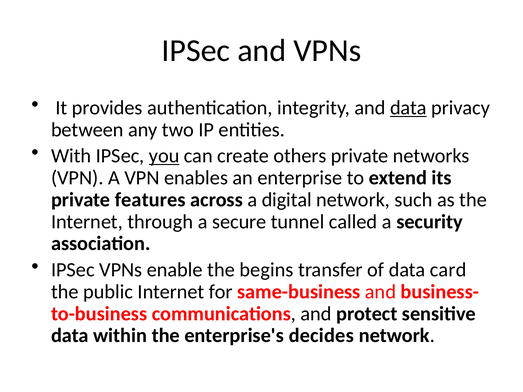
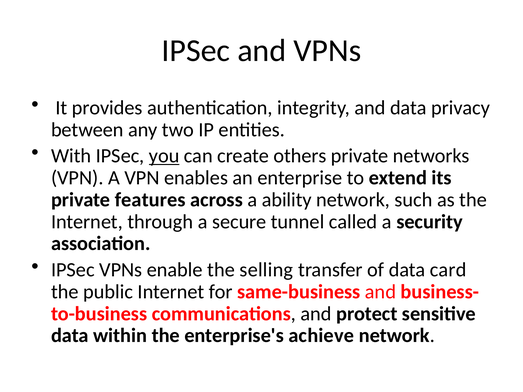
data underline: present -> none (408, 108)
digital: digital -> ability (287, 200)
begins: begins -> selling (266, 270)
decides: decides -> achieve (321, 336)
